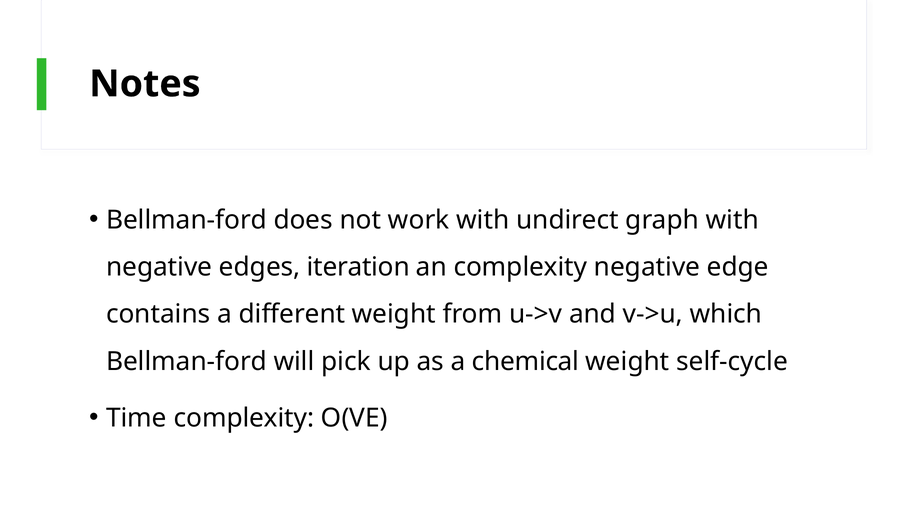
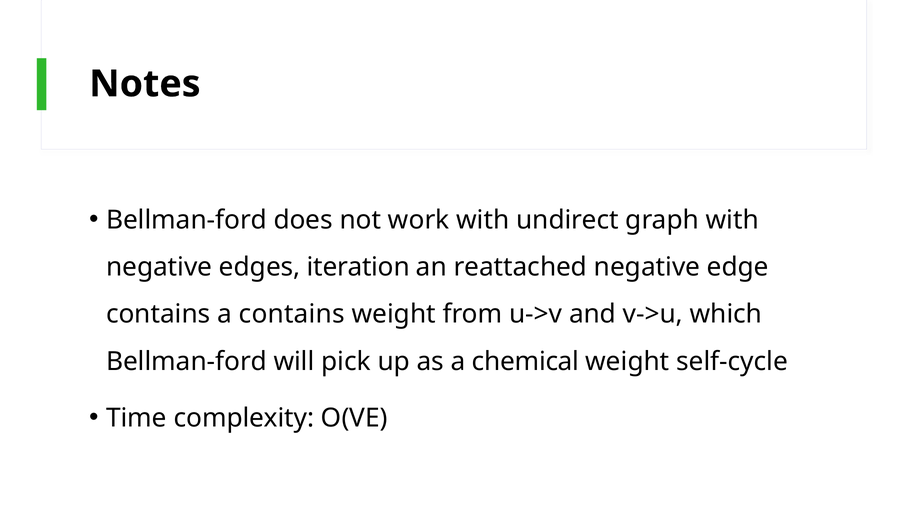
an complexity: complexity -> reattached (520, 267)
a different: different -> contains (292, 314)
